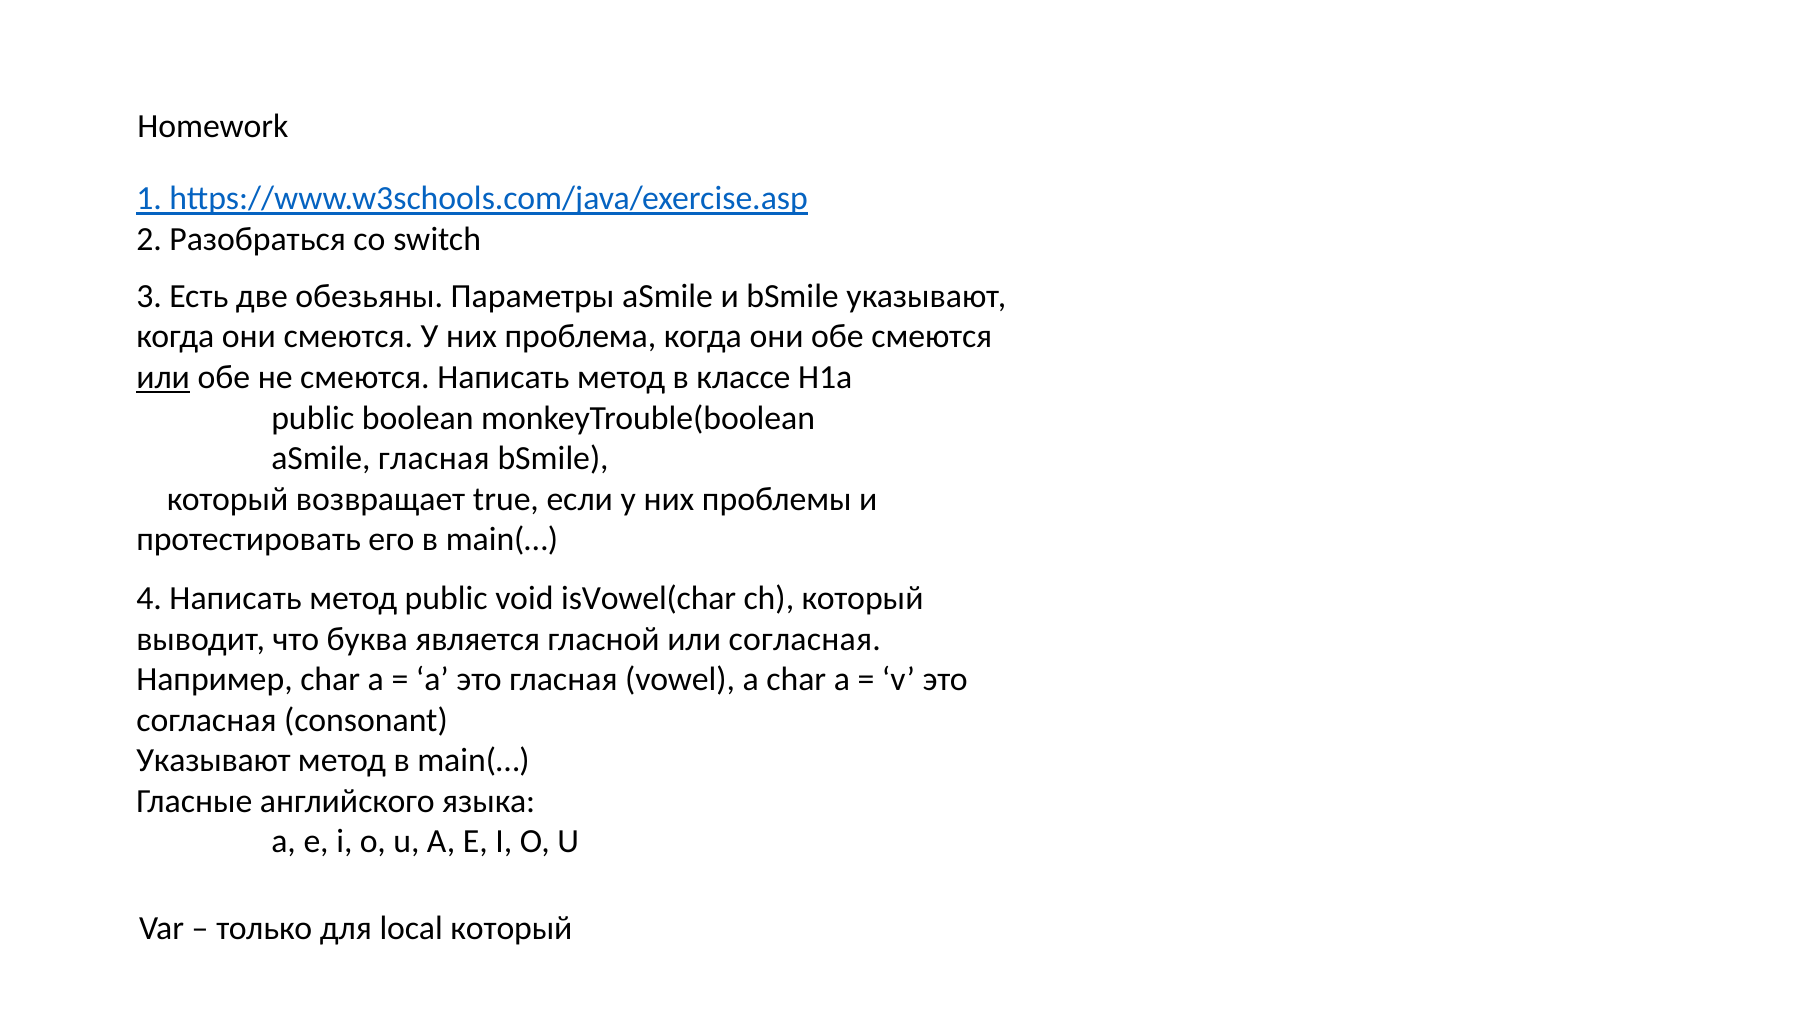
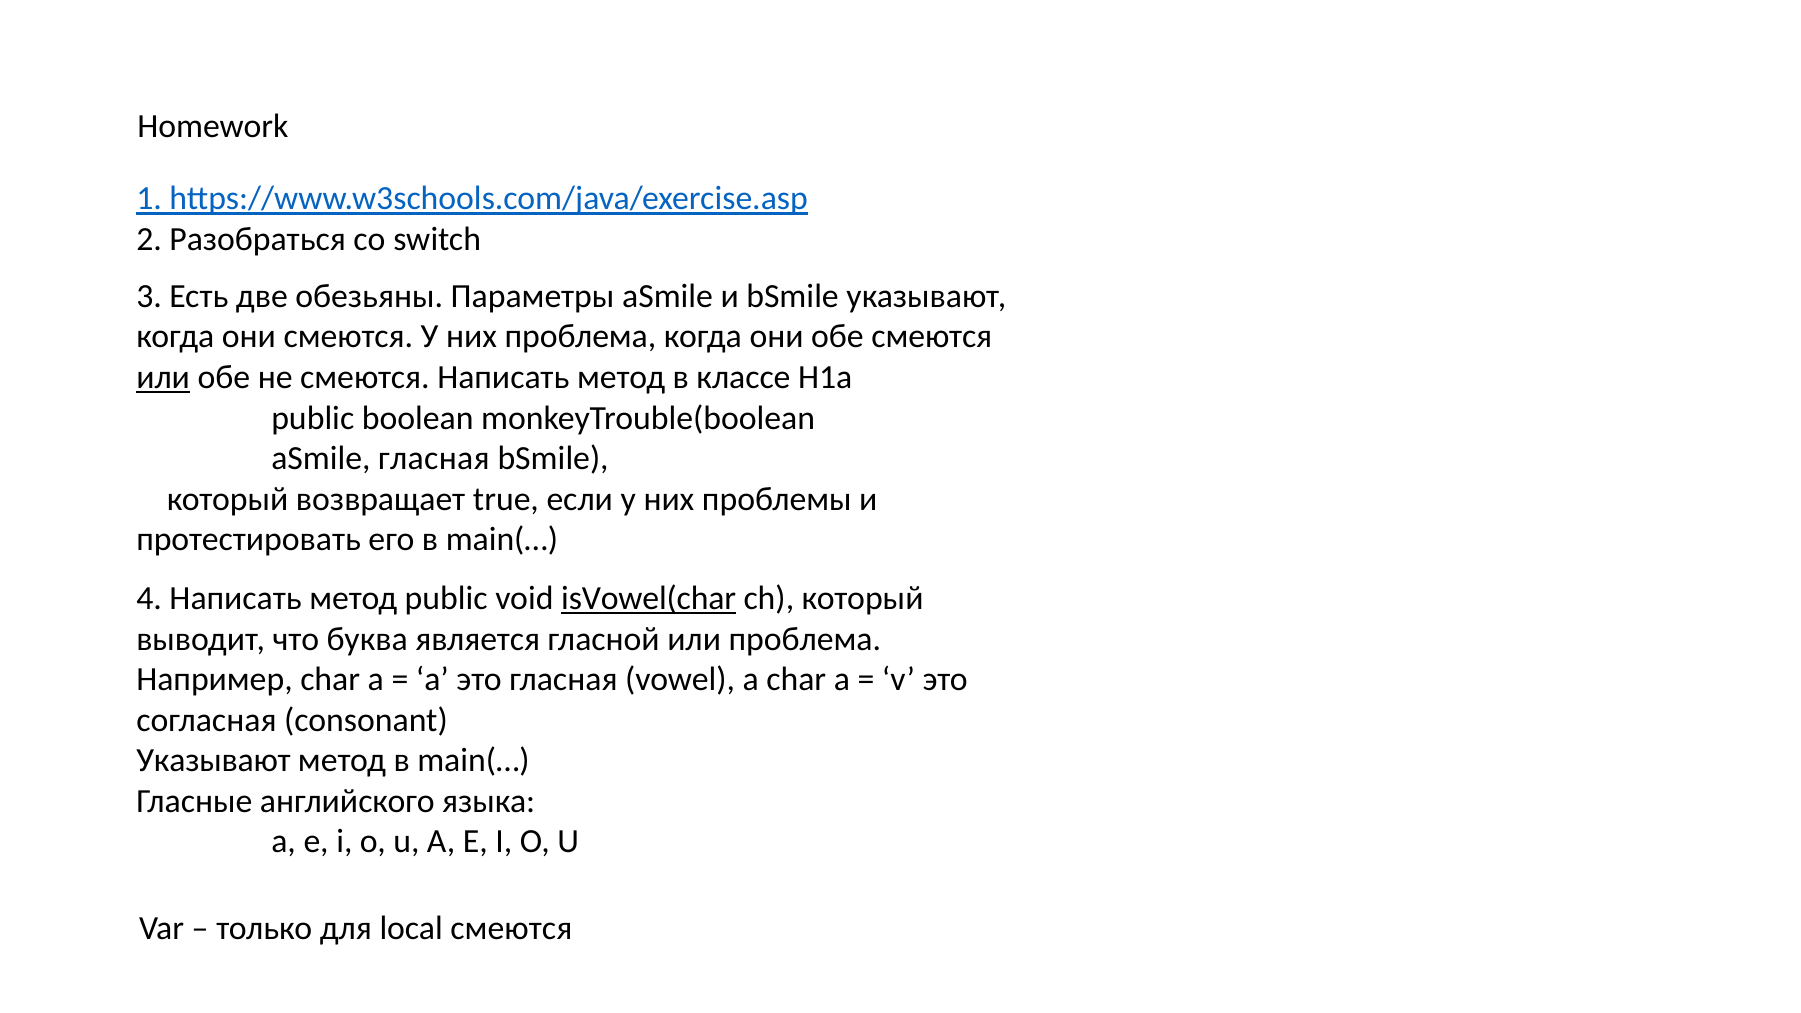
isVowel(char underline: none -> present (649, 599)
или согласная: согласная -> проблема (805, 639)
local который: который -> смеются (511, 928)
